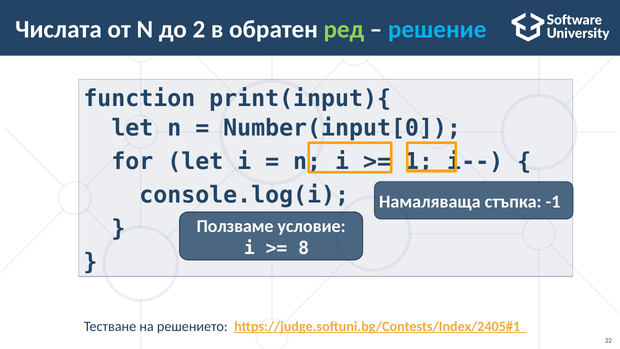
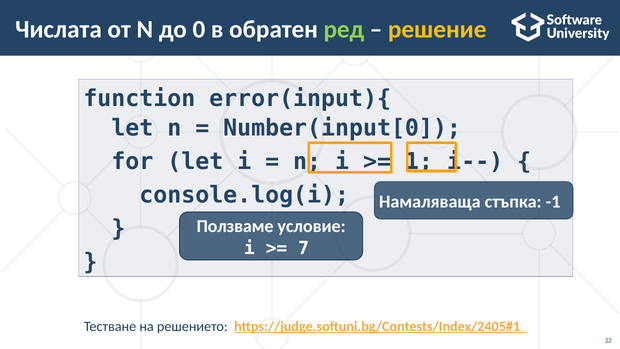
2: 2 -> 0 (199, 29)
решение colour: light blue -> yellow (437, 29)
print(input){: print(input){ -> error(input){ (300, 99)
8: 8 -> 7 (304, 248)
